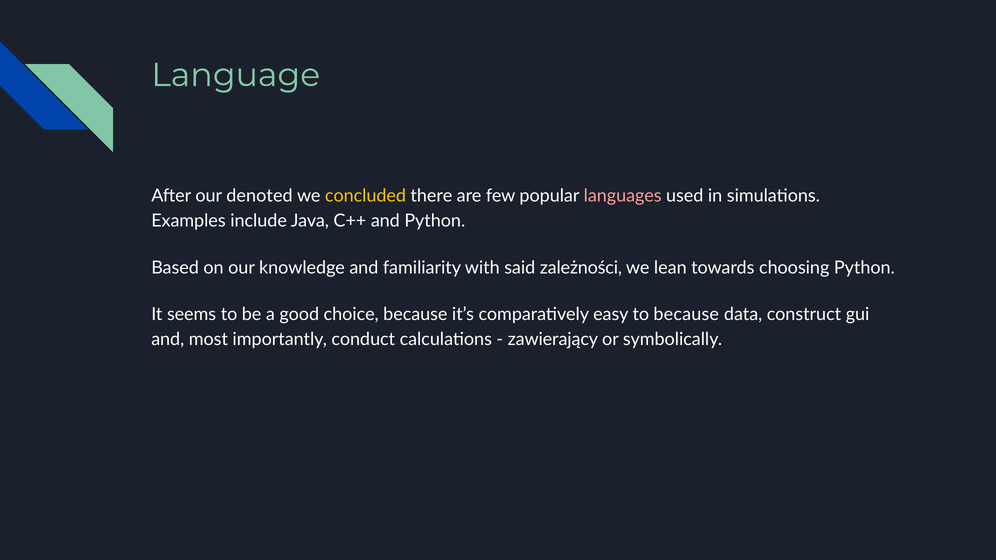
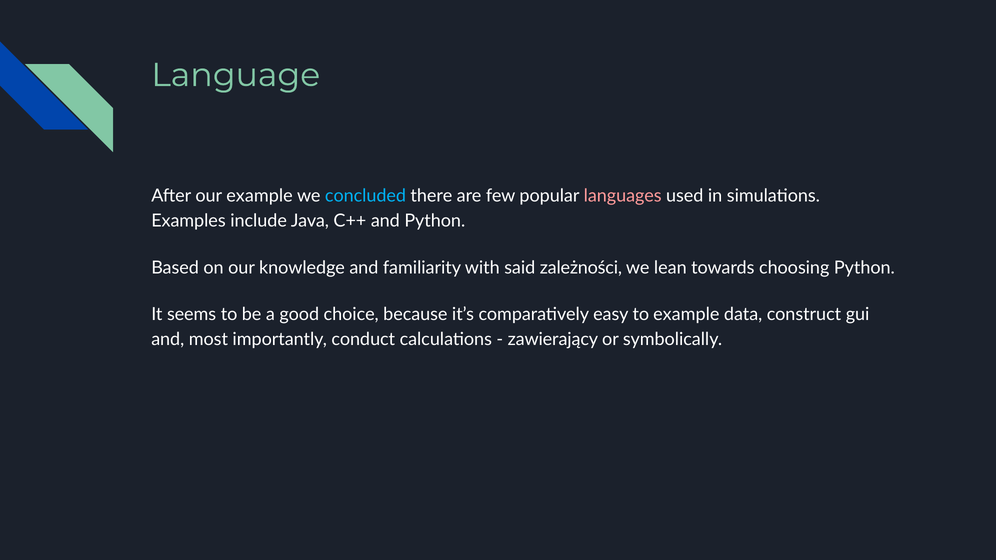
our denoted: denoted -> example (260, 196)
concluded colour: yellow -> light blue (365, 196)
to because: because -> example (686, 315)
